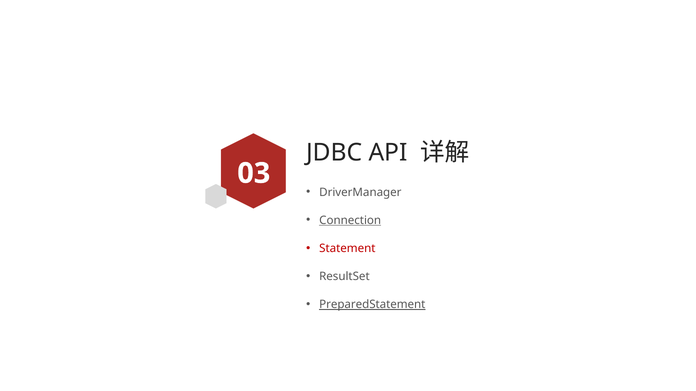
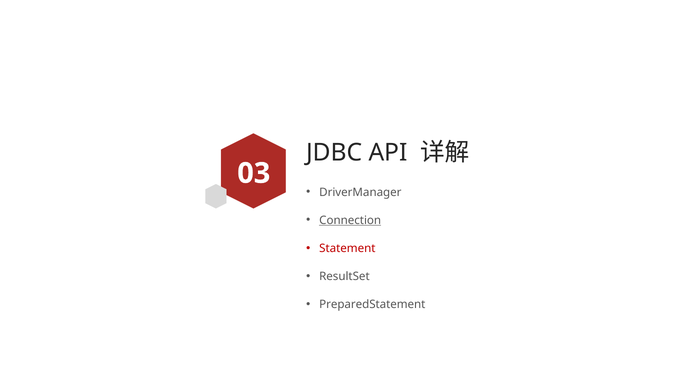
PreparedStatement underline: present -> none (372, 305)
